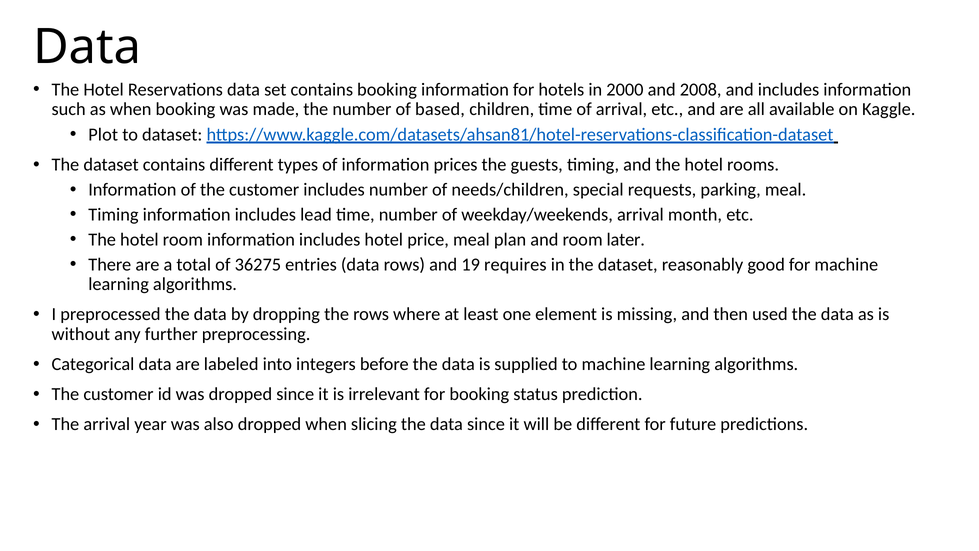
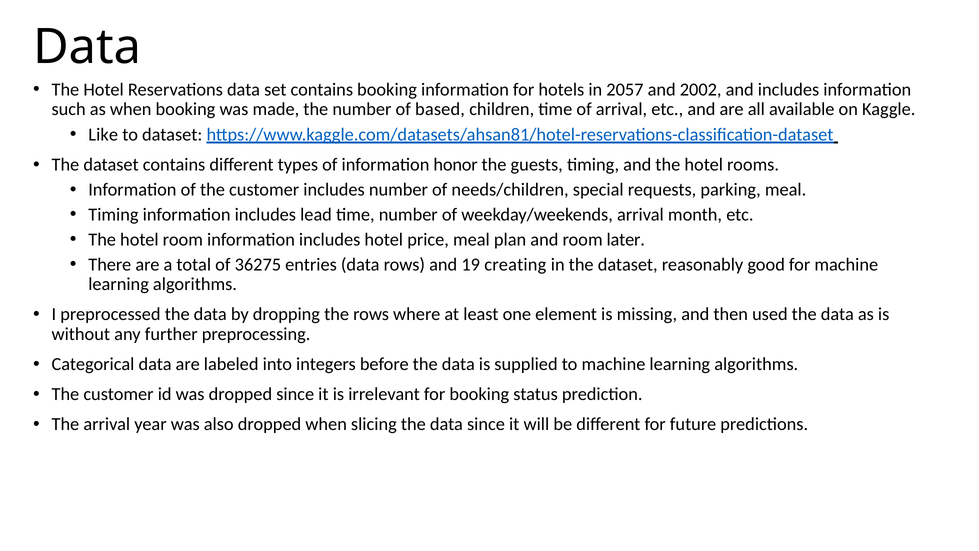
2000: 2000 -> 2057 (625, 90)
2008: 2008 -> 2002 (701, 90)
Plot: Plot -> Like (103, 135)
prices: prices -> honor (456, 165)
requires: requires -> creating (515, 264)
